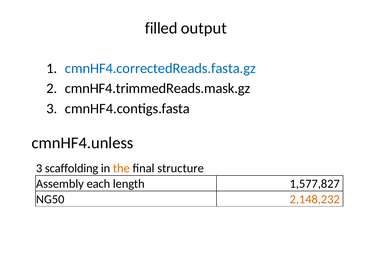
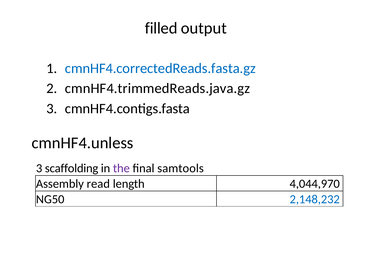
cmnHF4.trimmedReads.mask.gz: cmnHF4.trimmedReads.mask.gz -> cmnHF4.trimmedReads.java.gz (158, 88)
the colour: orange -> purple (121, 168)
structure: structure -> samtools (181, 168)
each: each -> read (98, 184)
1,577,827: 1,577,827 -> 4,044,970 (315, 184)
2,148,232 colour: orange -> blue (315, 199)
